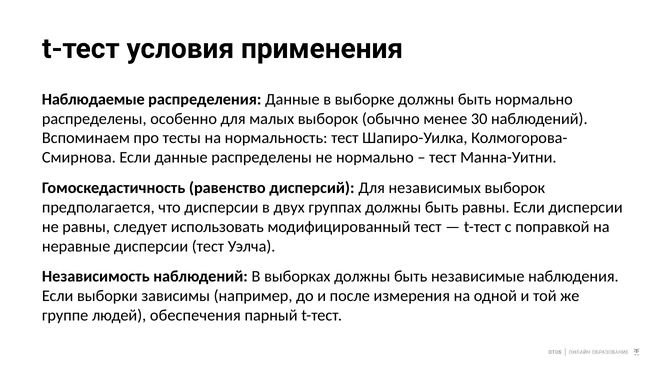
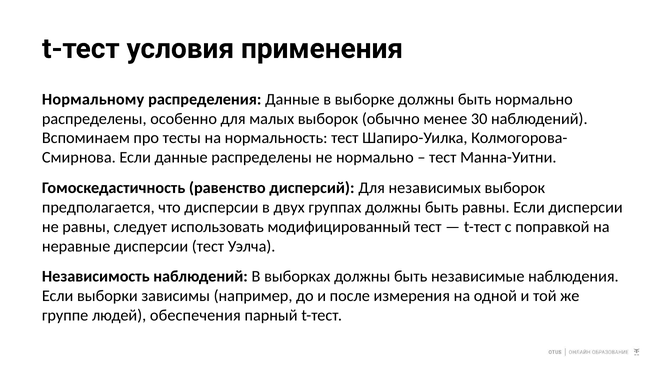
Наблюдаемые: Наблюдаемые -> Нормальному (93, 99)
